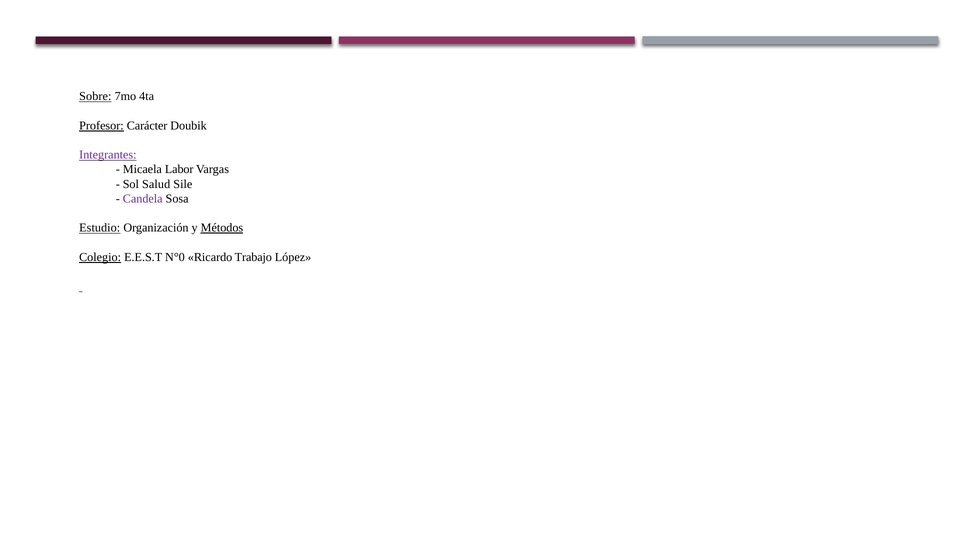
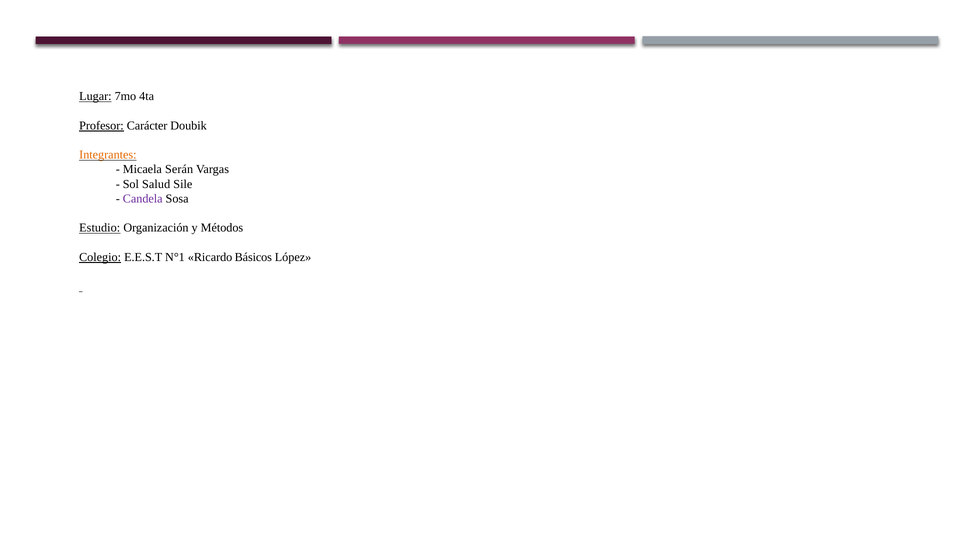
Sobre: Sobre -> Lugar (95, 96)
Integrantes colour: purple -> orange (108, 155)
Labor: Labor -> Serán (179, 169)
Métodos underline: present -> none (222, 228)
N°0: N°0 -> N°1 (175, 257)
Trabajo: Trabajo -> Básicos (253, 257)
